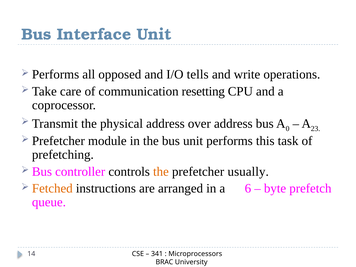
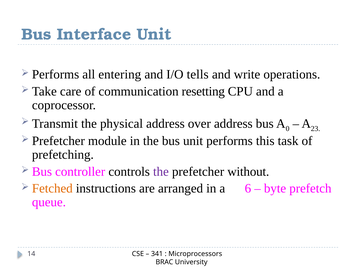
opposed: opposed -> entering (120, 74)
the colour: orange -> purple (161, 172)
usually: usually -> without (248, 172)
